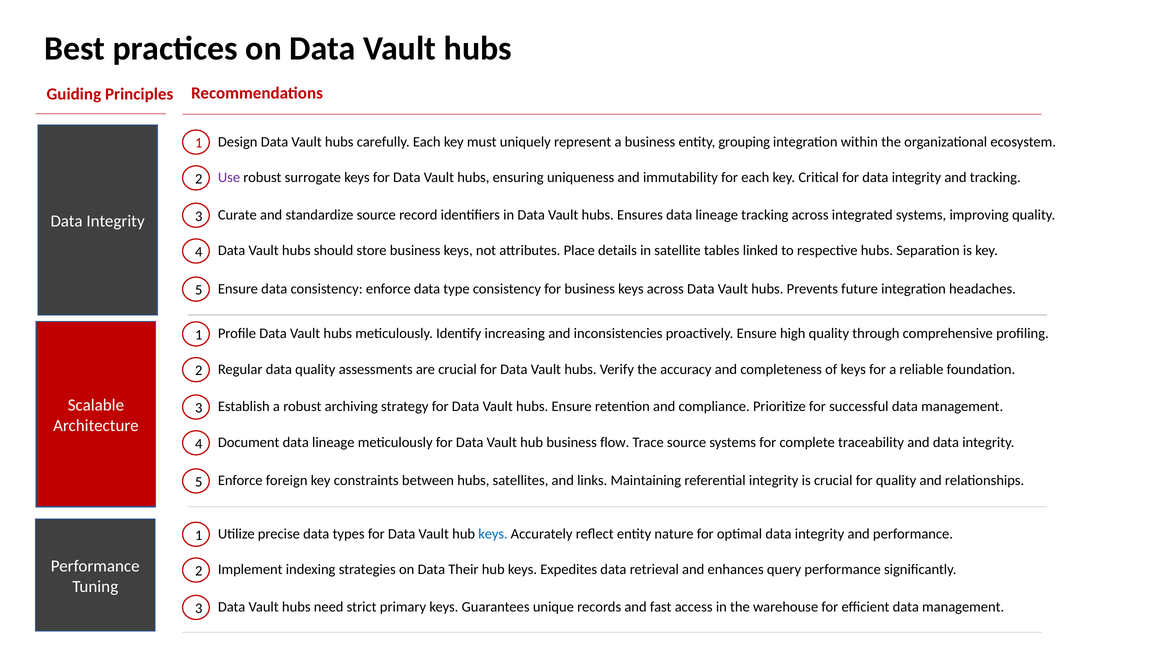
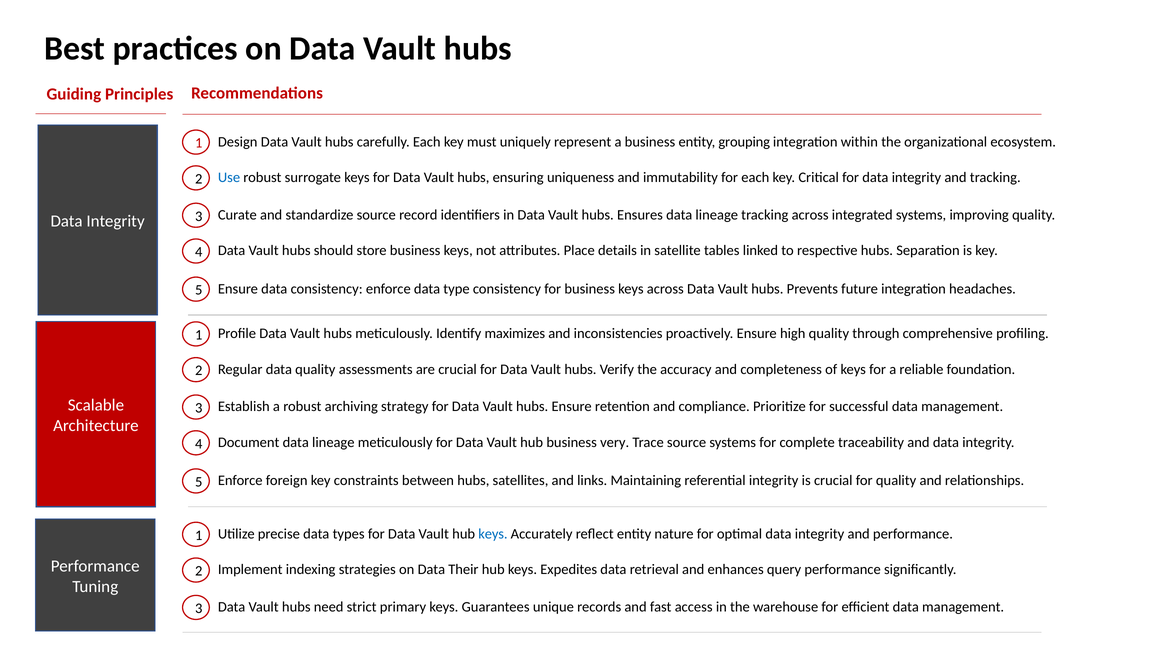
Use colour: purple -> blue (229, 177)
increasing: increasing -> maximizes (515, 333)
flow: flow -> very (615, 442)
